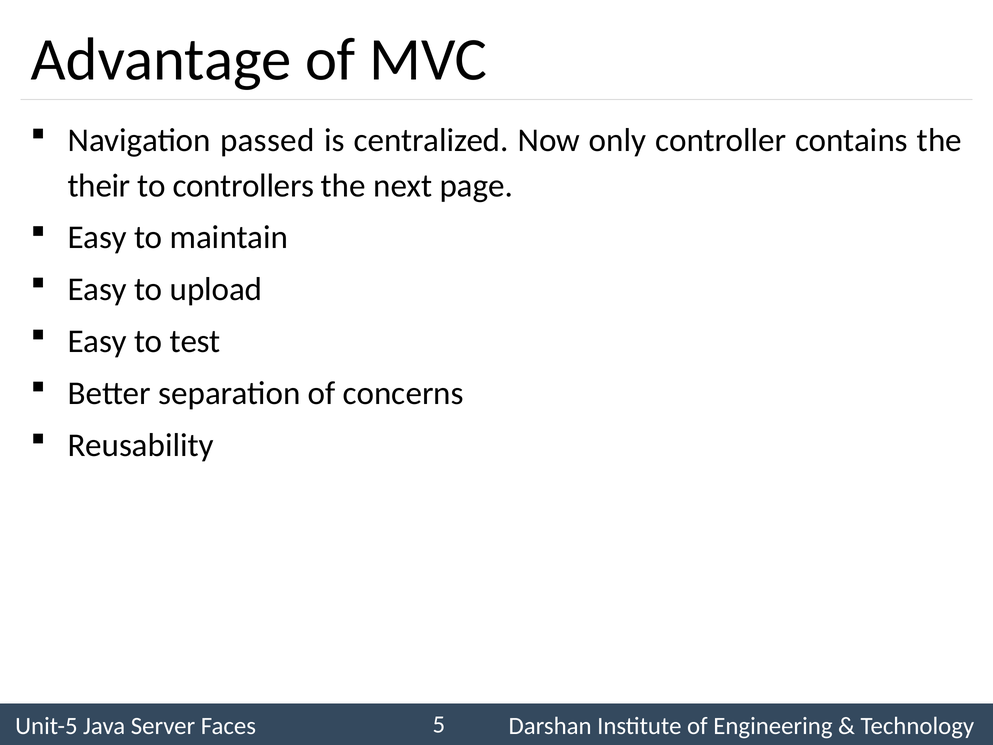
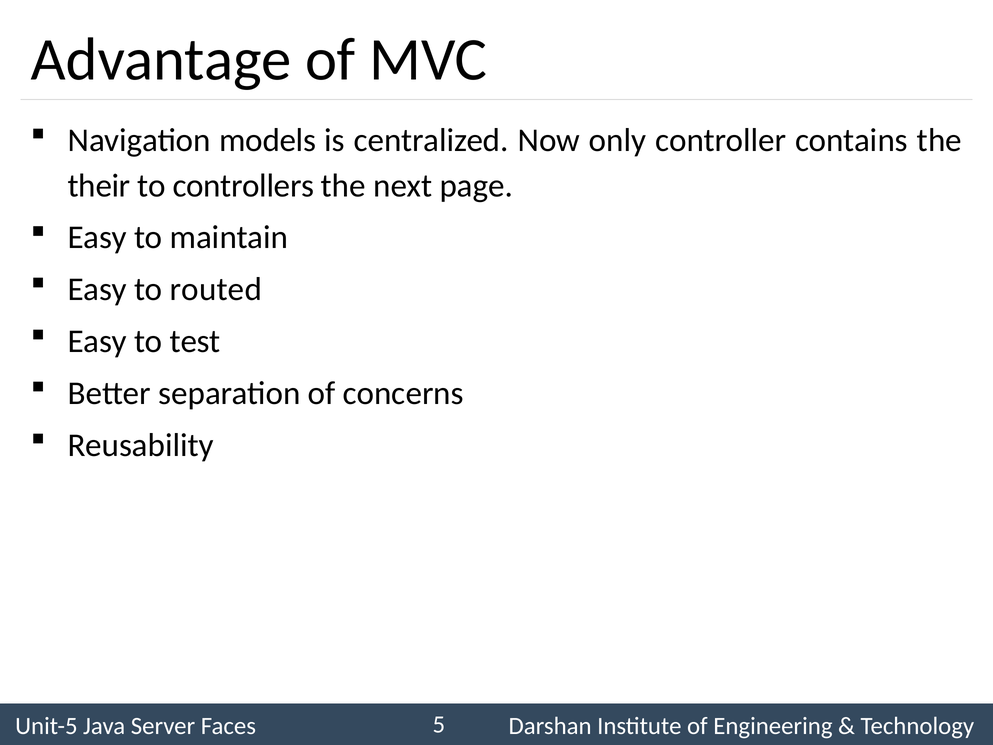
passed: passed -> models (268, 140)
upload: upload -> routed (216, 289)
